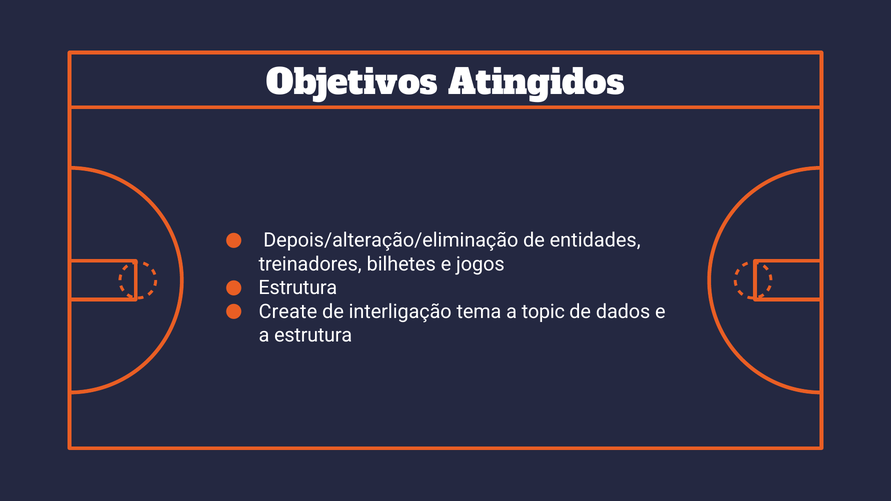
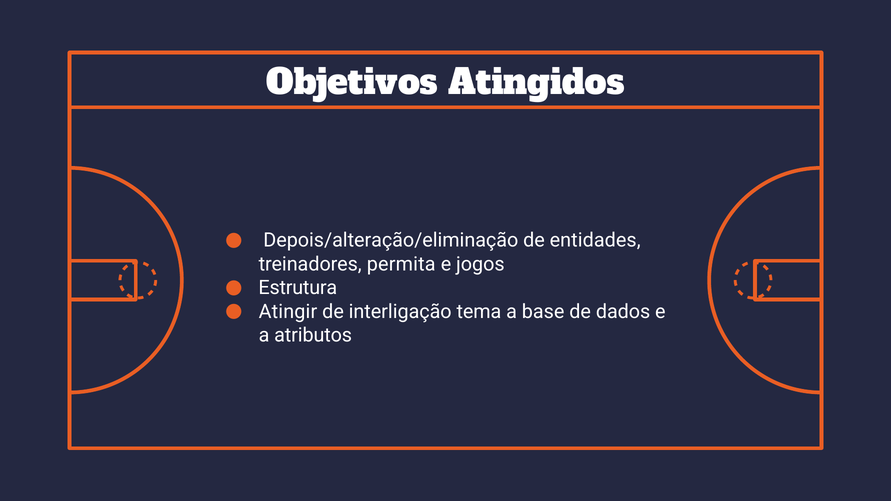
bilhetes: bilhetes -> permita (401, 264)
Create: Create -> Atingir (288, 312)
topic: topic -> base (543, 312)
a estrutura: estrutura -> atributos (313, 335)
